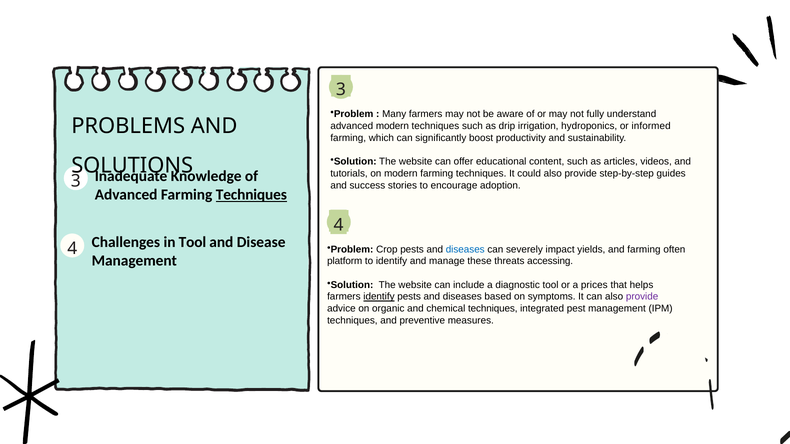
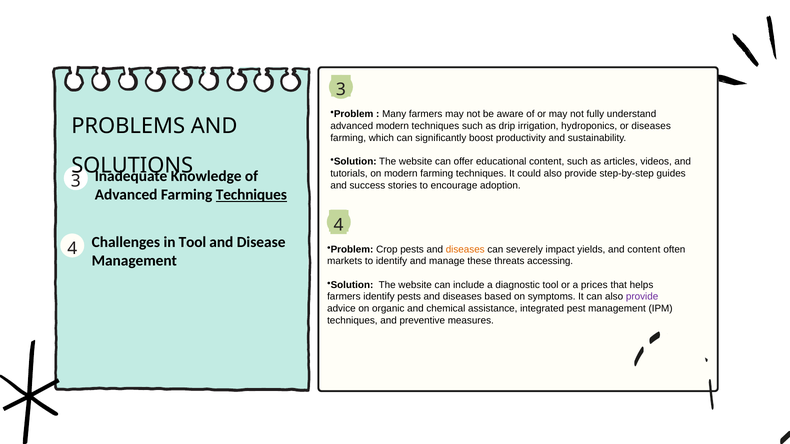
or informed: informed -> diseases (651, 126)
diseases colour: blue -> orange (465, 250)
and farming: farming -> content (644, 250)
platform: platform -> markets (345, 261)
identify underline: present -> none (379, 297)
chemical techniques: techniques -> assistance (493, 309)
